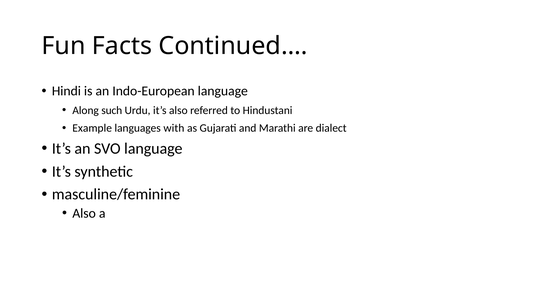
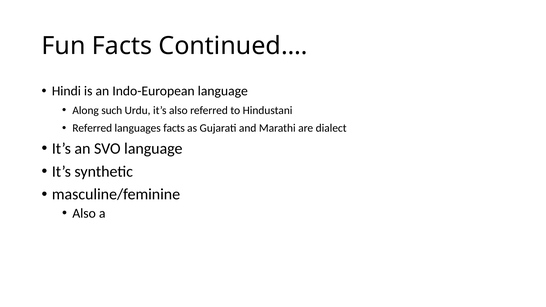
Example: Example -> Referred (92, 128)
languages with: with -> facts (174, 128)
